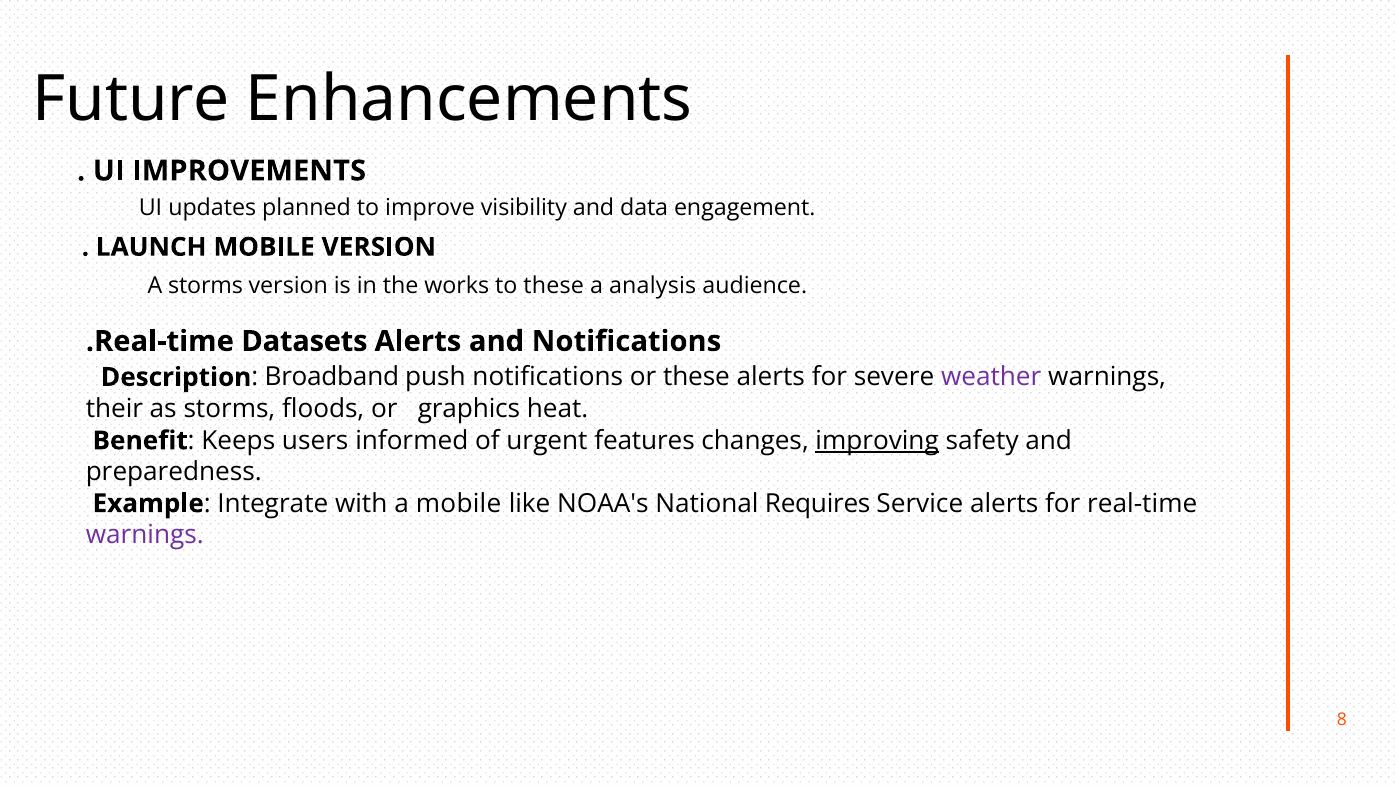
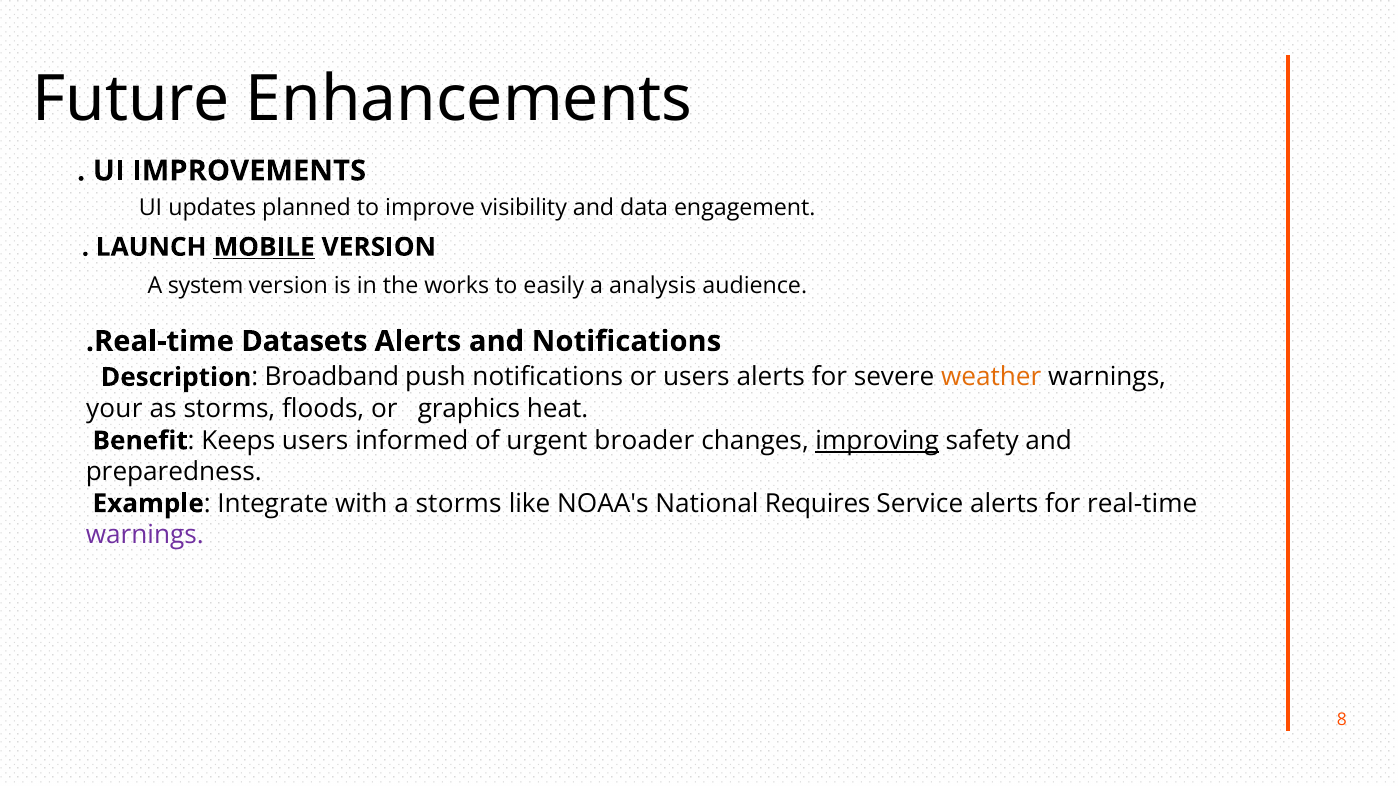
MOBILE underline: none -> present (264, 247)
A storms: storms -> system (206, 286)
to these: these -> easily (554, 286)
or these: these -> users (696, 377)
weather colour: purple -> orange (991, 377)
their: their -> your (114, 409)
features: features -> broader (644, 441)
a mobile: mobile -> storms (459, 504)
